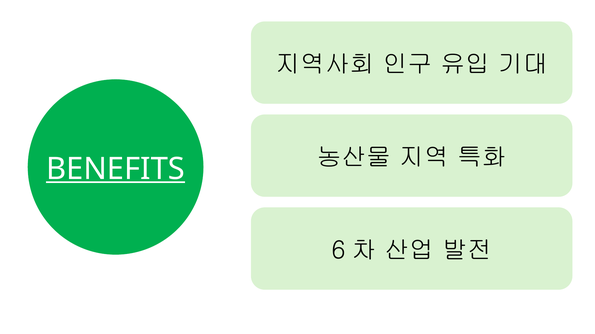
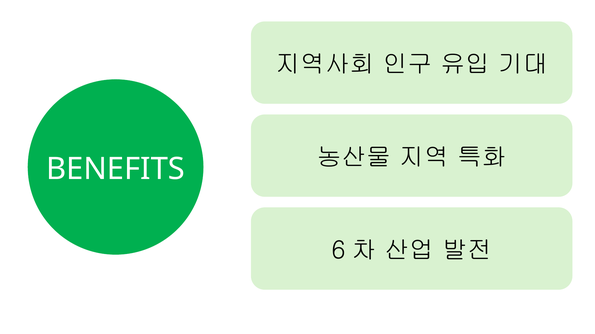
BENEFITS underline: present -> none (116, 169)
